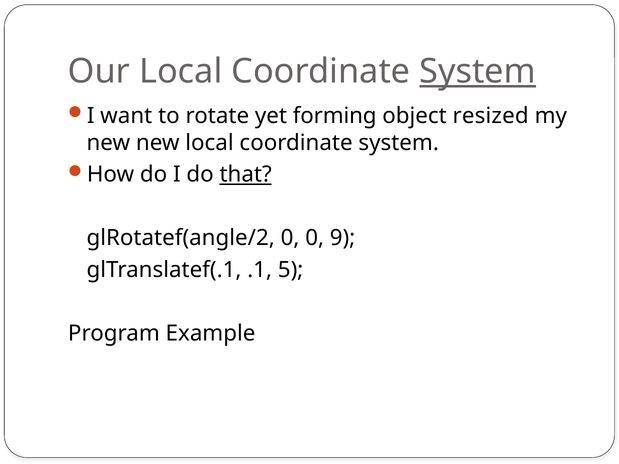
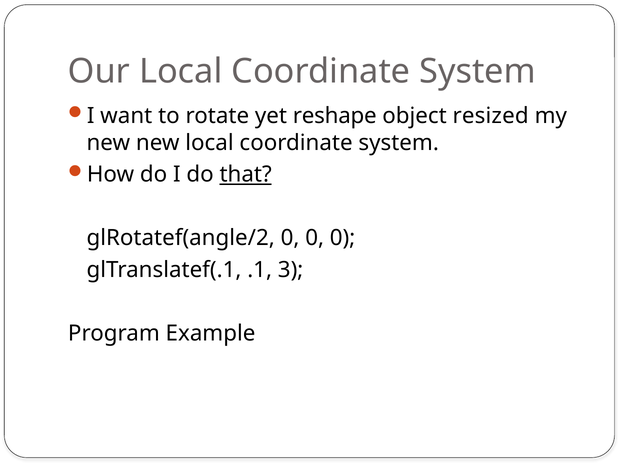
System underline: present -> none (478, 72)
forming: forming -> reshape (335, 116)
0 0 9: 9 -> 0 (343, 238)
5: 5 -> 3 (291, 270)
